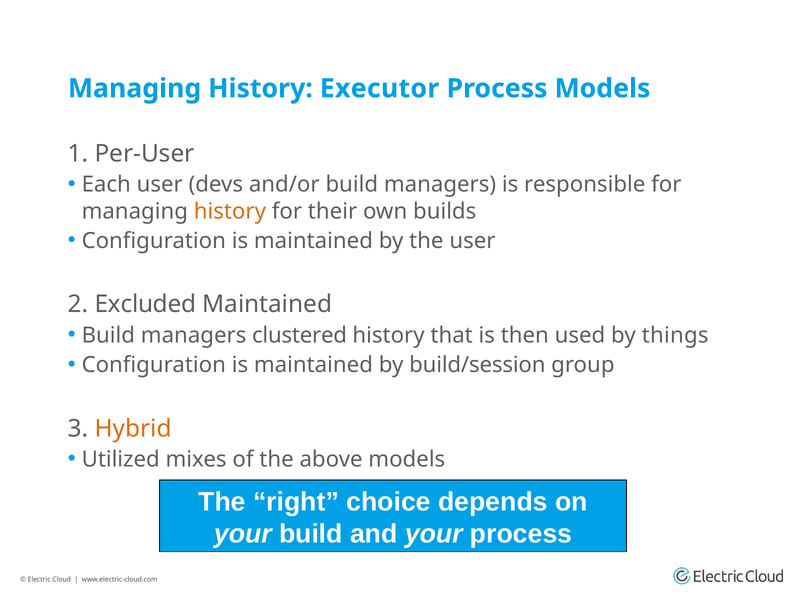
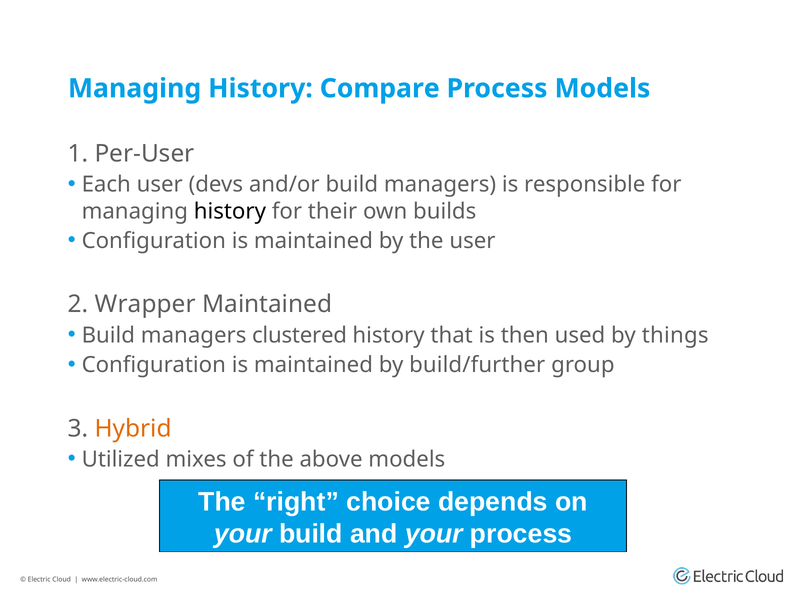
Executor: Executor -> Compare (380, 88)
history colour: orange -> black (230, 211)
Excluded: Excluded -> Wrapper (145, 304)
build/session: build/session -> build/further (477, 365)
